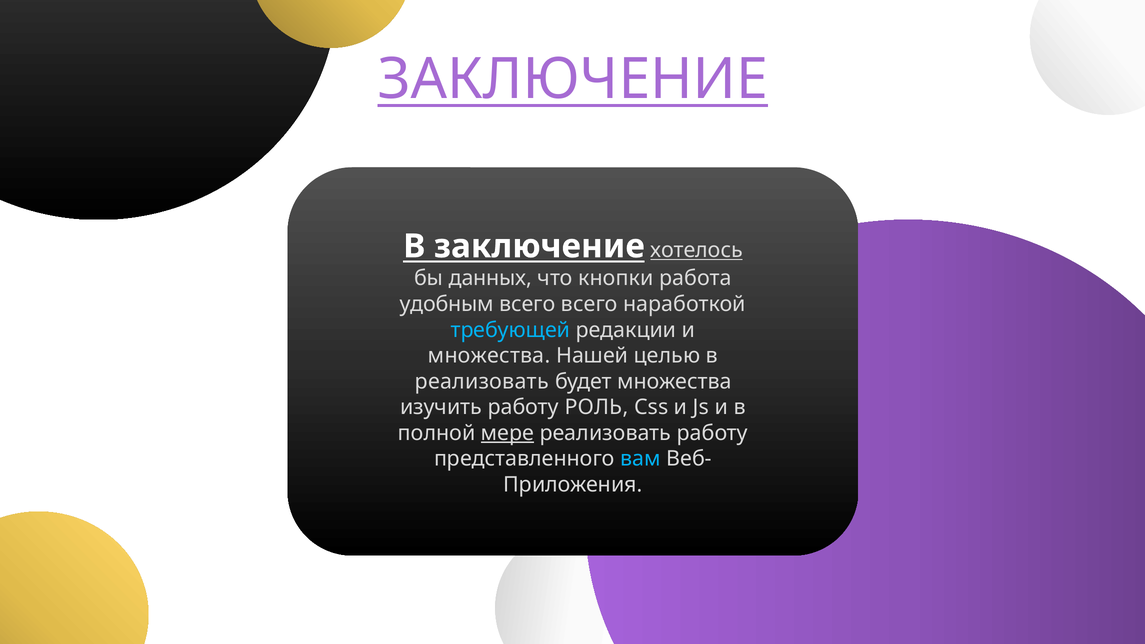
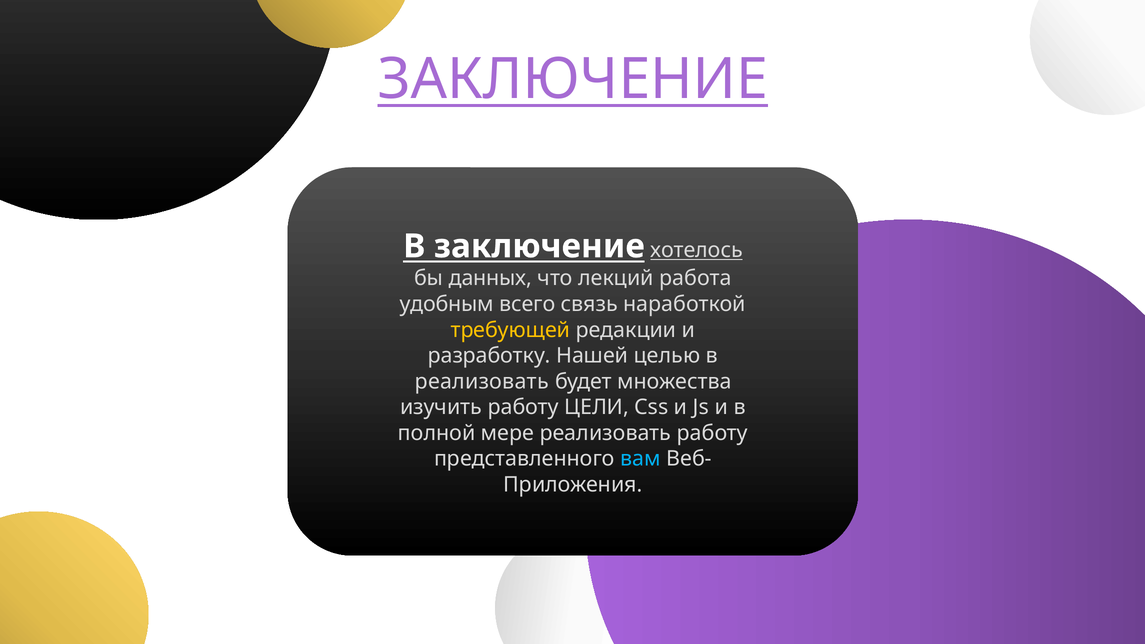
кнопки: кнопки -> лекций (616, 278)
всего всего: всего -> связь (589, 304)
требующей colour: light blue -> yellow (510, 330)
множества: множества -> разработку (489, 356)
РОЛЬ: РОЛЬ -> ЦЕЛИ (597, 407)
мере underline: present -> none (508, 433)
